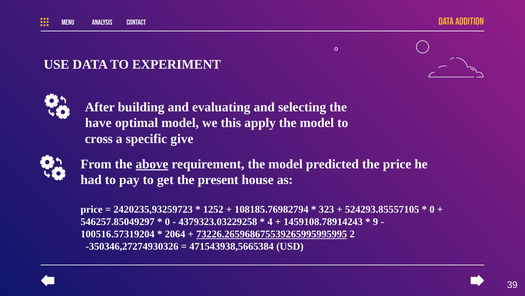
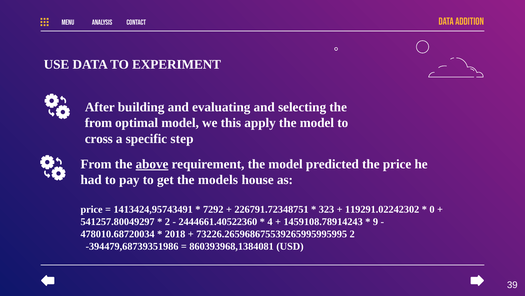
have: have -> from (98, 123)
give: give -> step (182, 138)
present: present -> models (218, 180)
2420235,93259723: 2420235,93259723 -> 1413424,95743491 (153, 209)
1252: 1252 -> 7292 (213, 209)
108185.76982794: 108185.76982794 -> 226791.72348751 (272, 209)
524293.85557105: 524293.85557105 -> 119291.02242302 (382, 209)
546257.85049297: 546257.85049297 -> 541257.80049297 (118, 221)
0: 0 -> 2 (167, 221)
4379323.03229258: 4379323.03229258 -> 2444661.40522360 (218, 221)
100516.57319204: 100516.57319204 -> 478010.68720034 (118, 234)
2064: 2064 -> 2018 (175, 234)
73226.265968675539265995995995 underline: present -> none (272, 234)
-350346,27274930326: -350346,27274930326 -> -394479,68739351986 (132, 246)
471543938,5665384: 471543938,5665384 -> 860393968,1384081 (232, 246)
